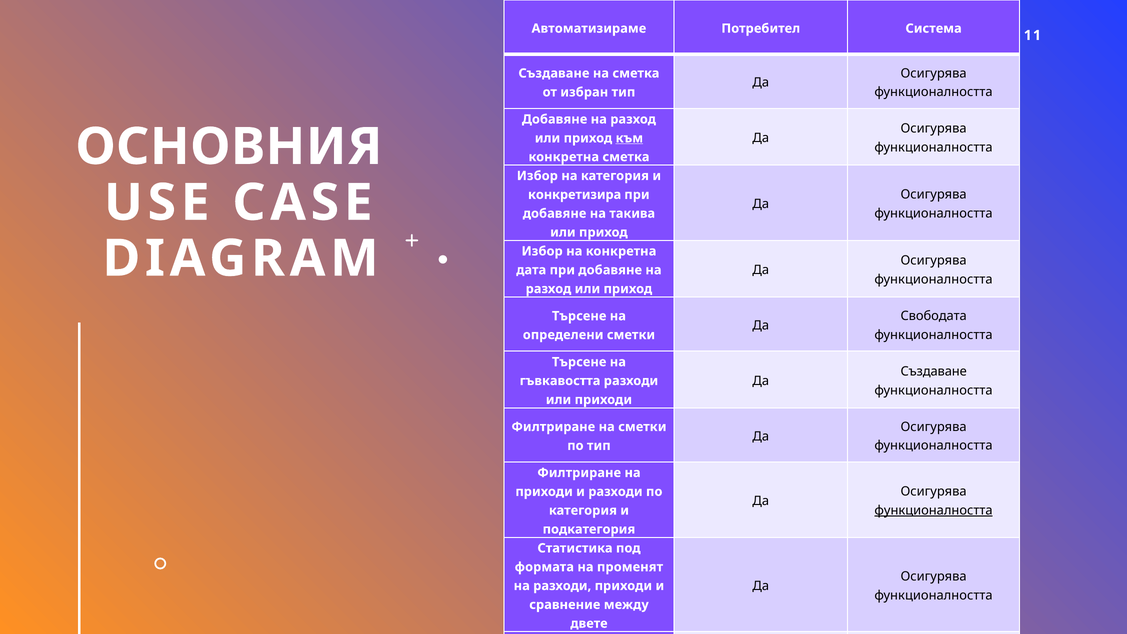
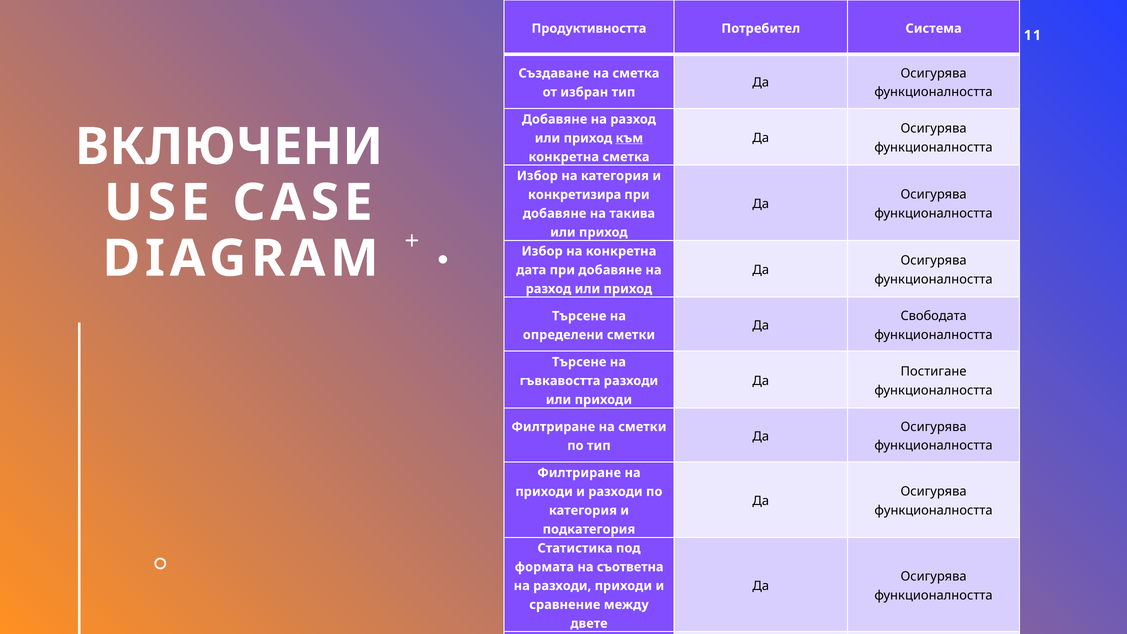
Автоматизираме: Автоматизираме -> Продуктивността (589, 28)
ОСНОВНИЯ: ОСНОВНИЯ -> ВКЛЮЧЕНИ (229, 147)
Създаване: Създаване -> Постигане (934, 371)
функционалността underline: present -> none (934, 510)
променят: променят -> съответна (630, 567)
